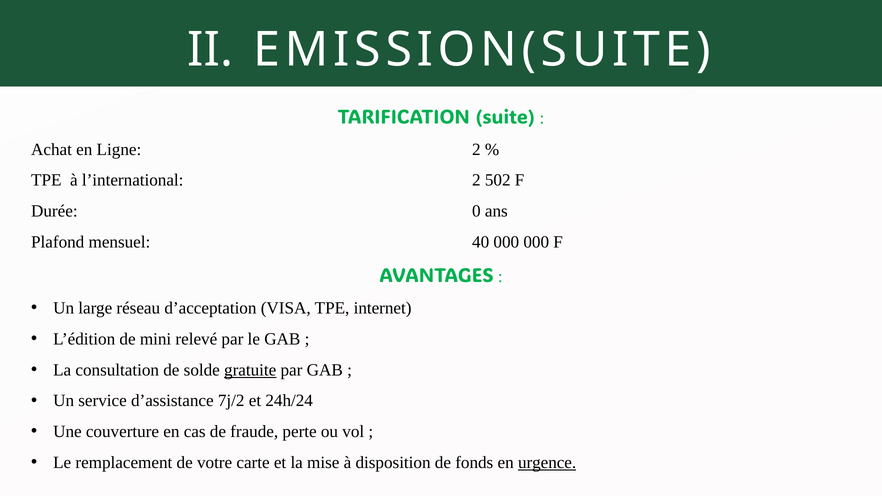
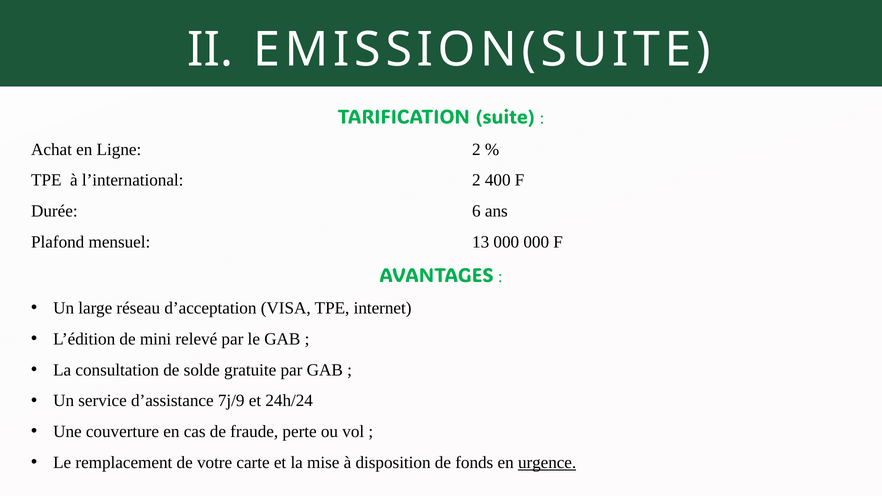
502: 502 -> 400 (498, 180)
0: 0 -> 6 (476, 211)
40: 40 -> 13 (481, 242)
gratuite underline: present -> none (250, 370)
7j/2: 7j/2 -> 7j/9 (231, 401)
